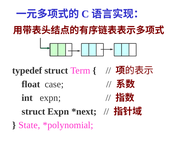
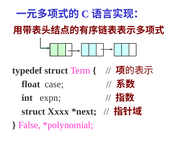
struct Expn: Expn -> Xxxx (58, 111)
State: State -> False (29, 125)
